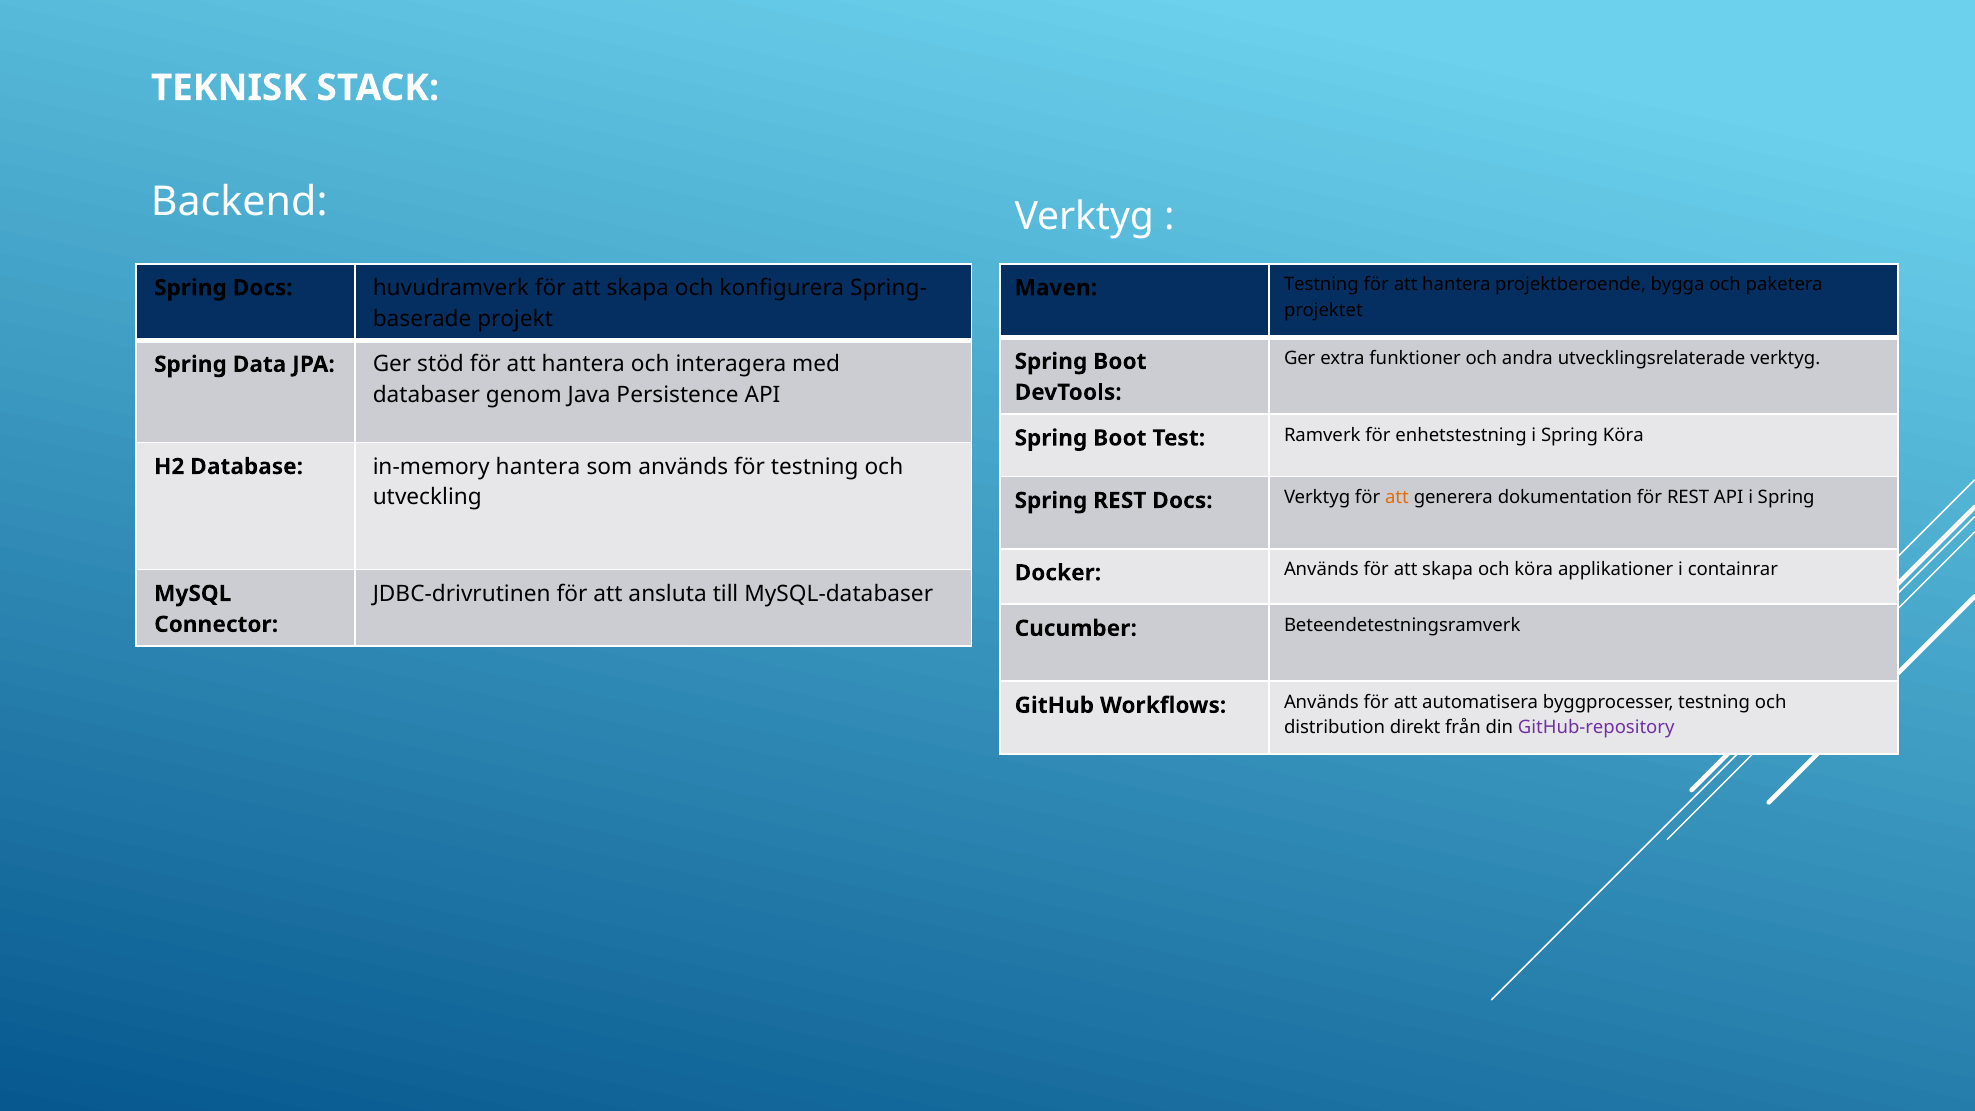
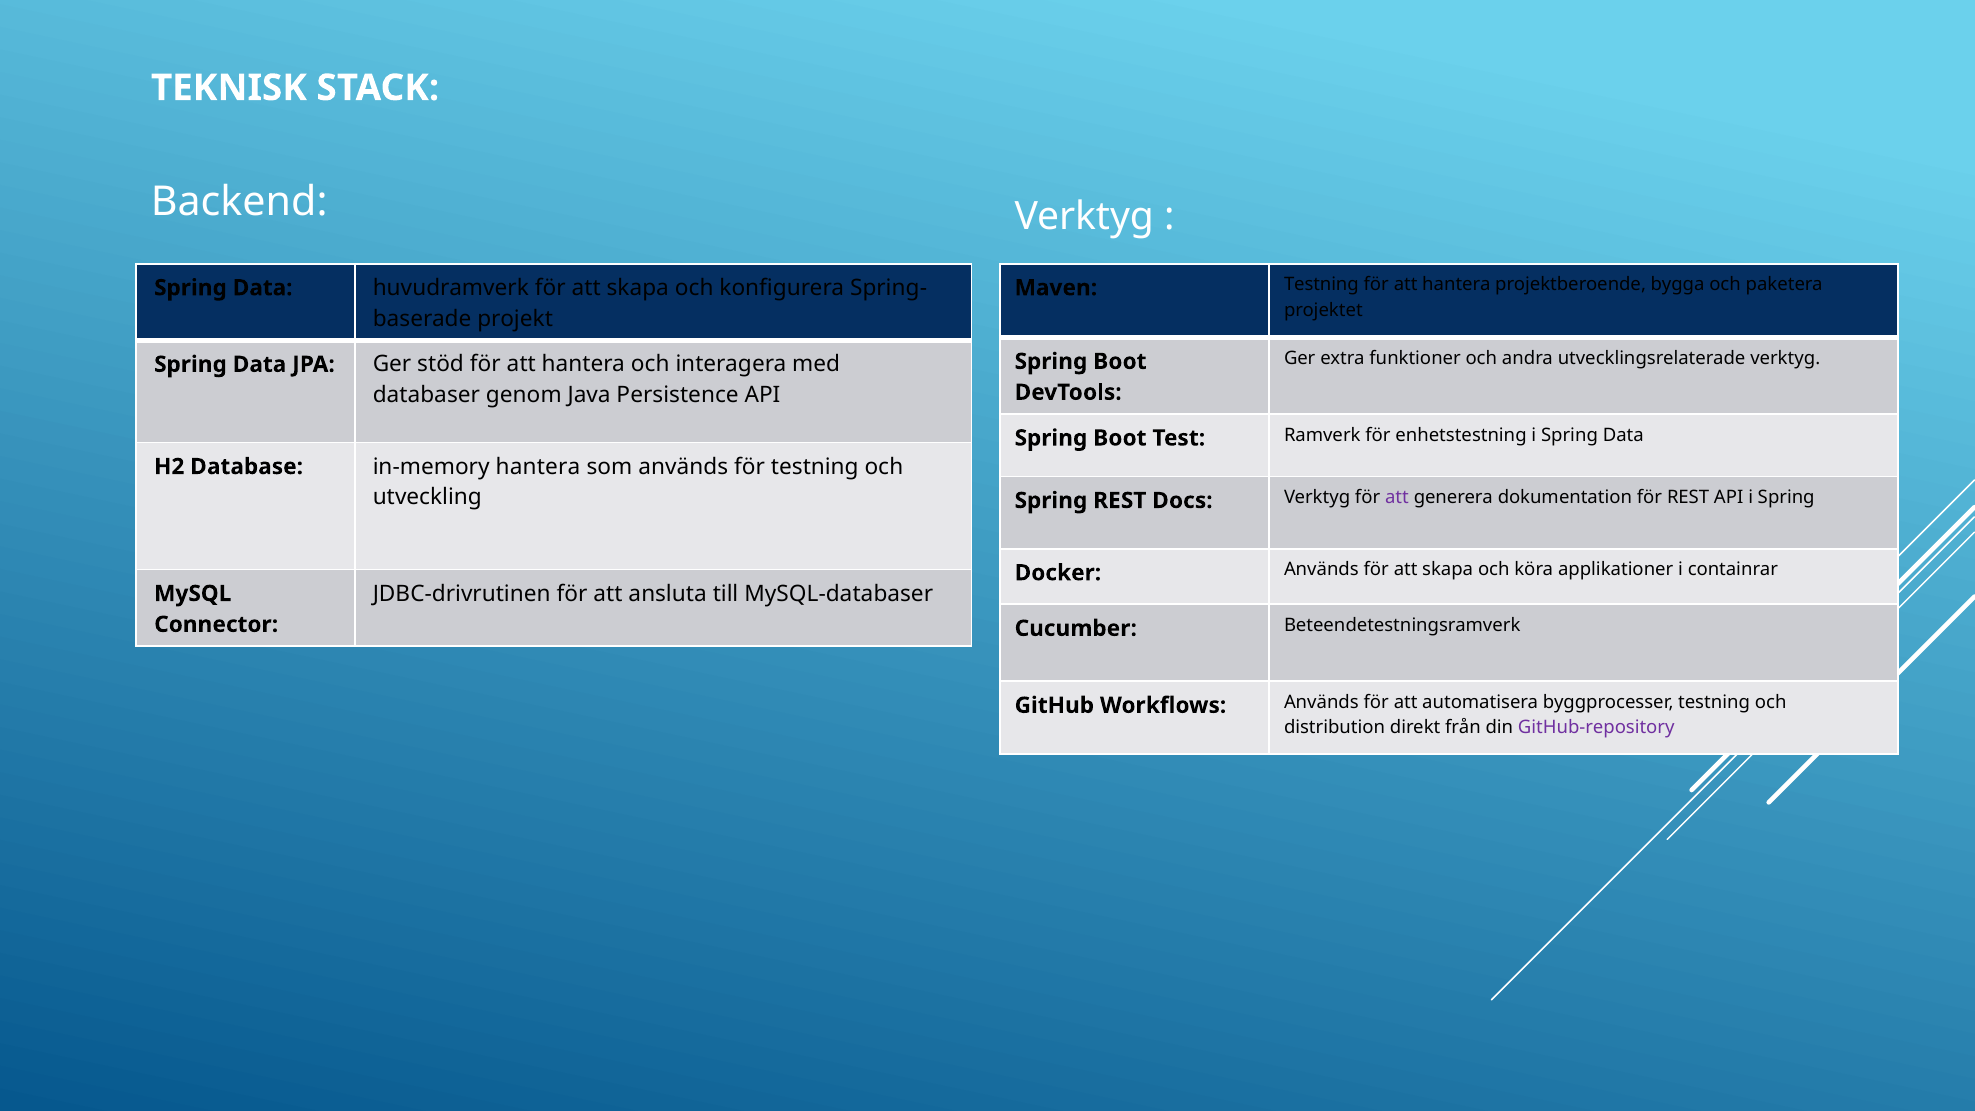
Docs: Docs -> Data (263, 288)
i Spring Köra: Köra -> Data (1623, 435)
att colour: orange -> purple (1397, 497)
